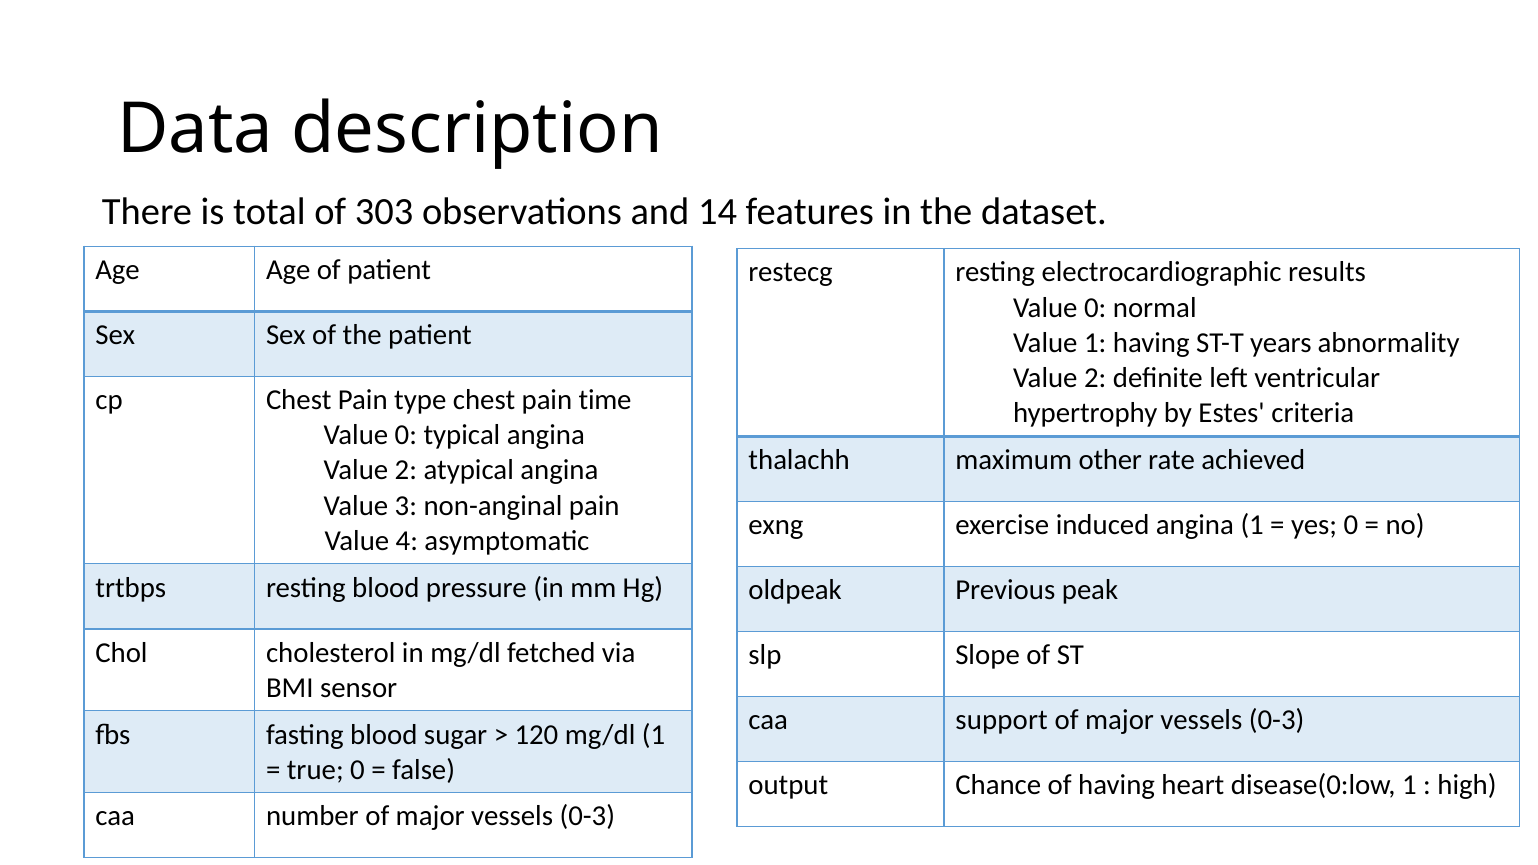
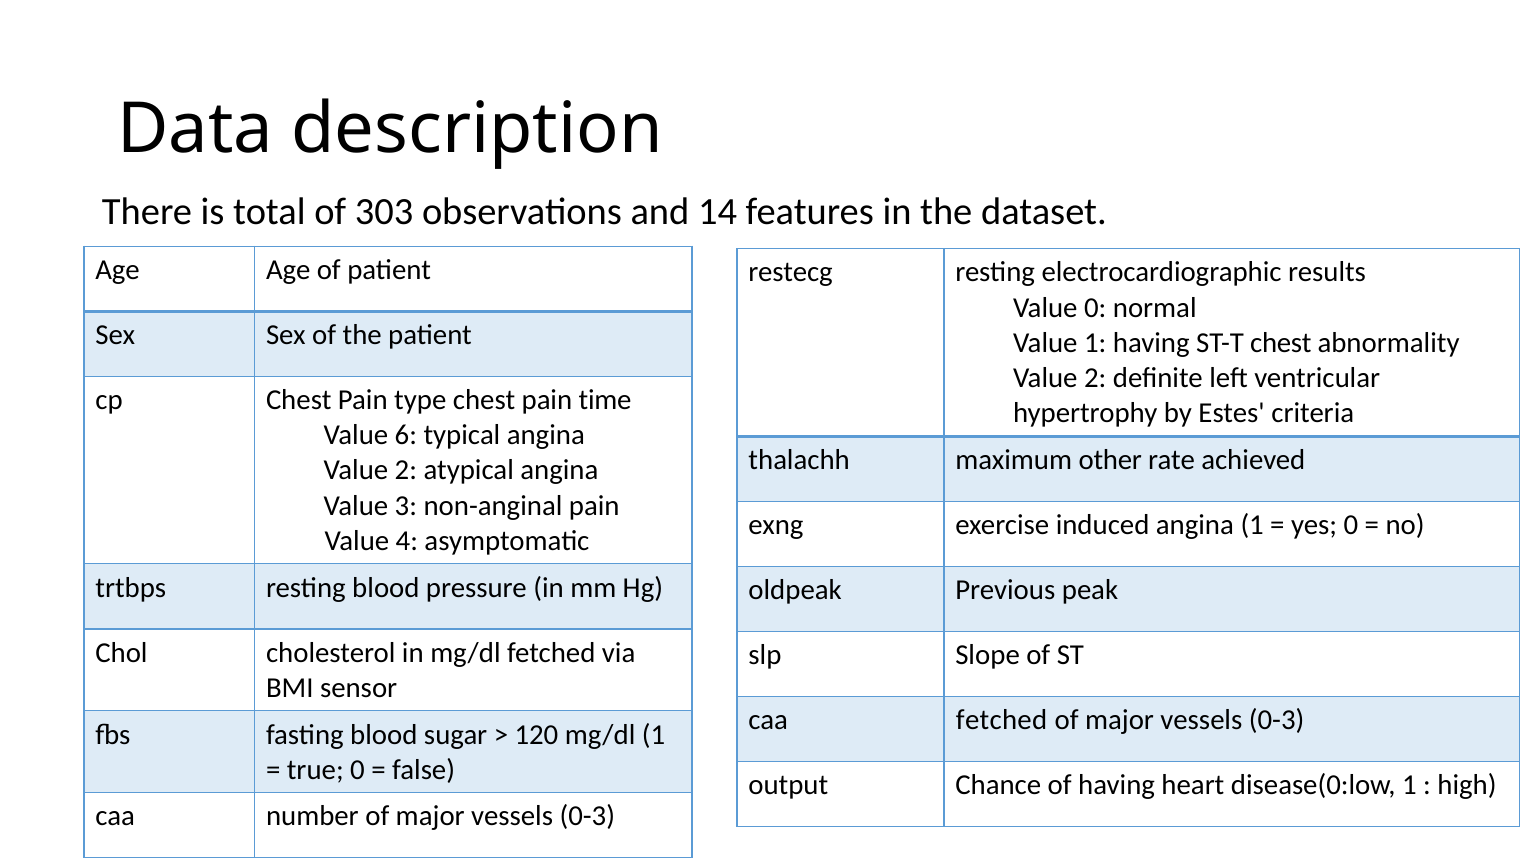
ST-T years: years -> chest (1281, 343)
0: 0 -> 6 (406, 435)
caa support: support -> fetched (1002, 720)
